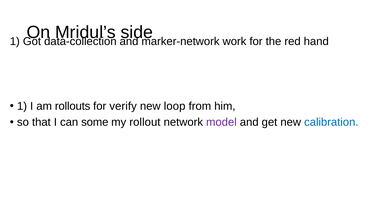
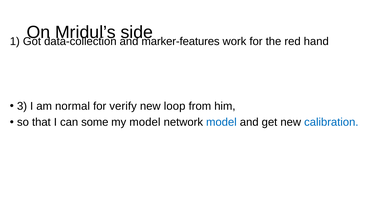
marker-network: marker-network -> marker-features (181, 41)
1: 1 -> 3 (22, 106)
rollouts: rollouts -> normal (73, 106)
my rollout: rollout -> model (145, 122)
model colour: purple -> blue (221, 122)
